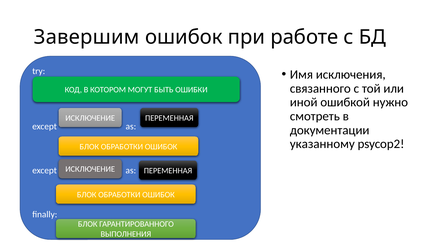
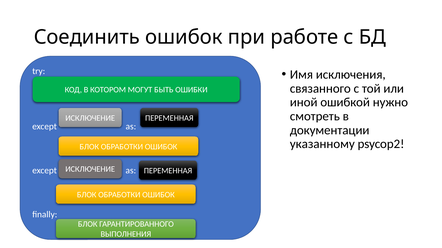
Завершим: Завершим -> Соединить (87, 37)
